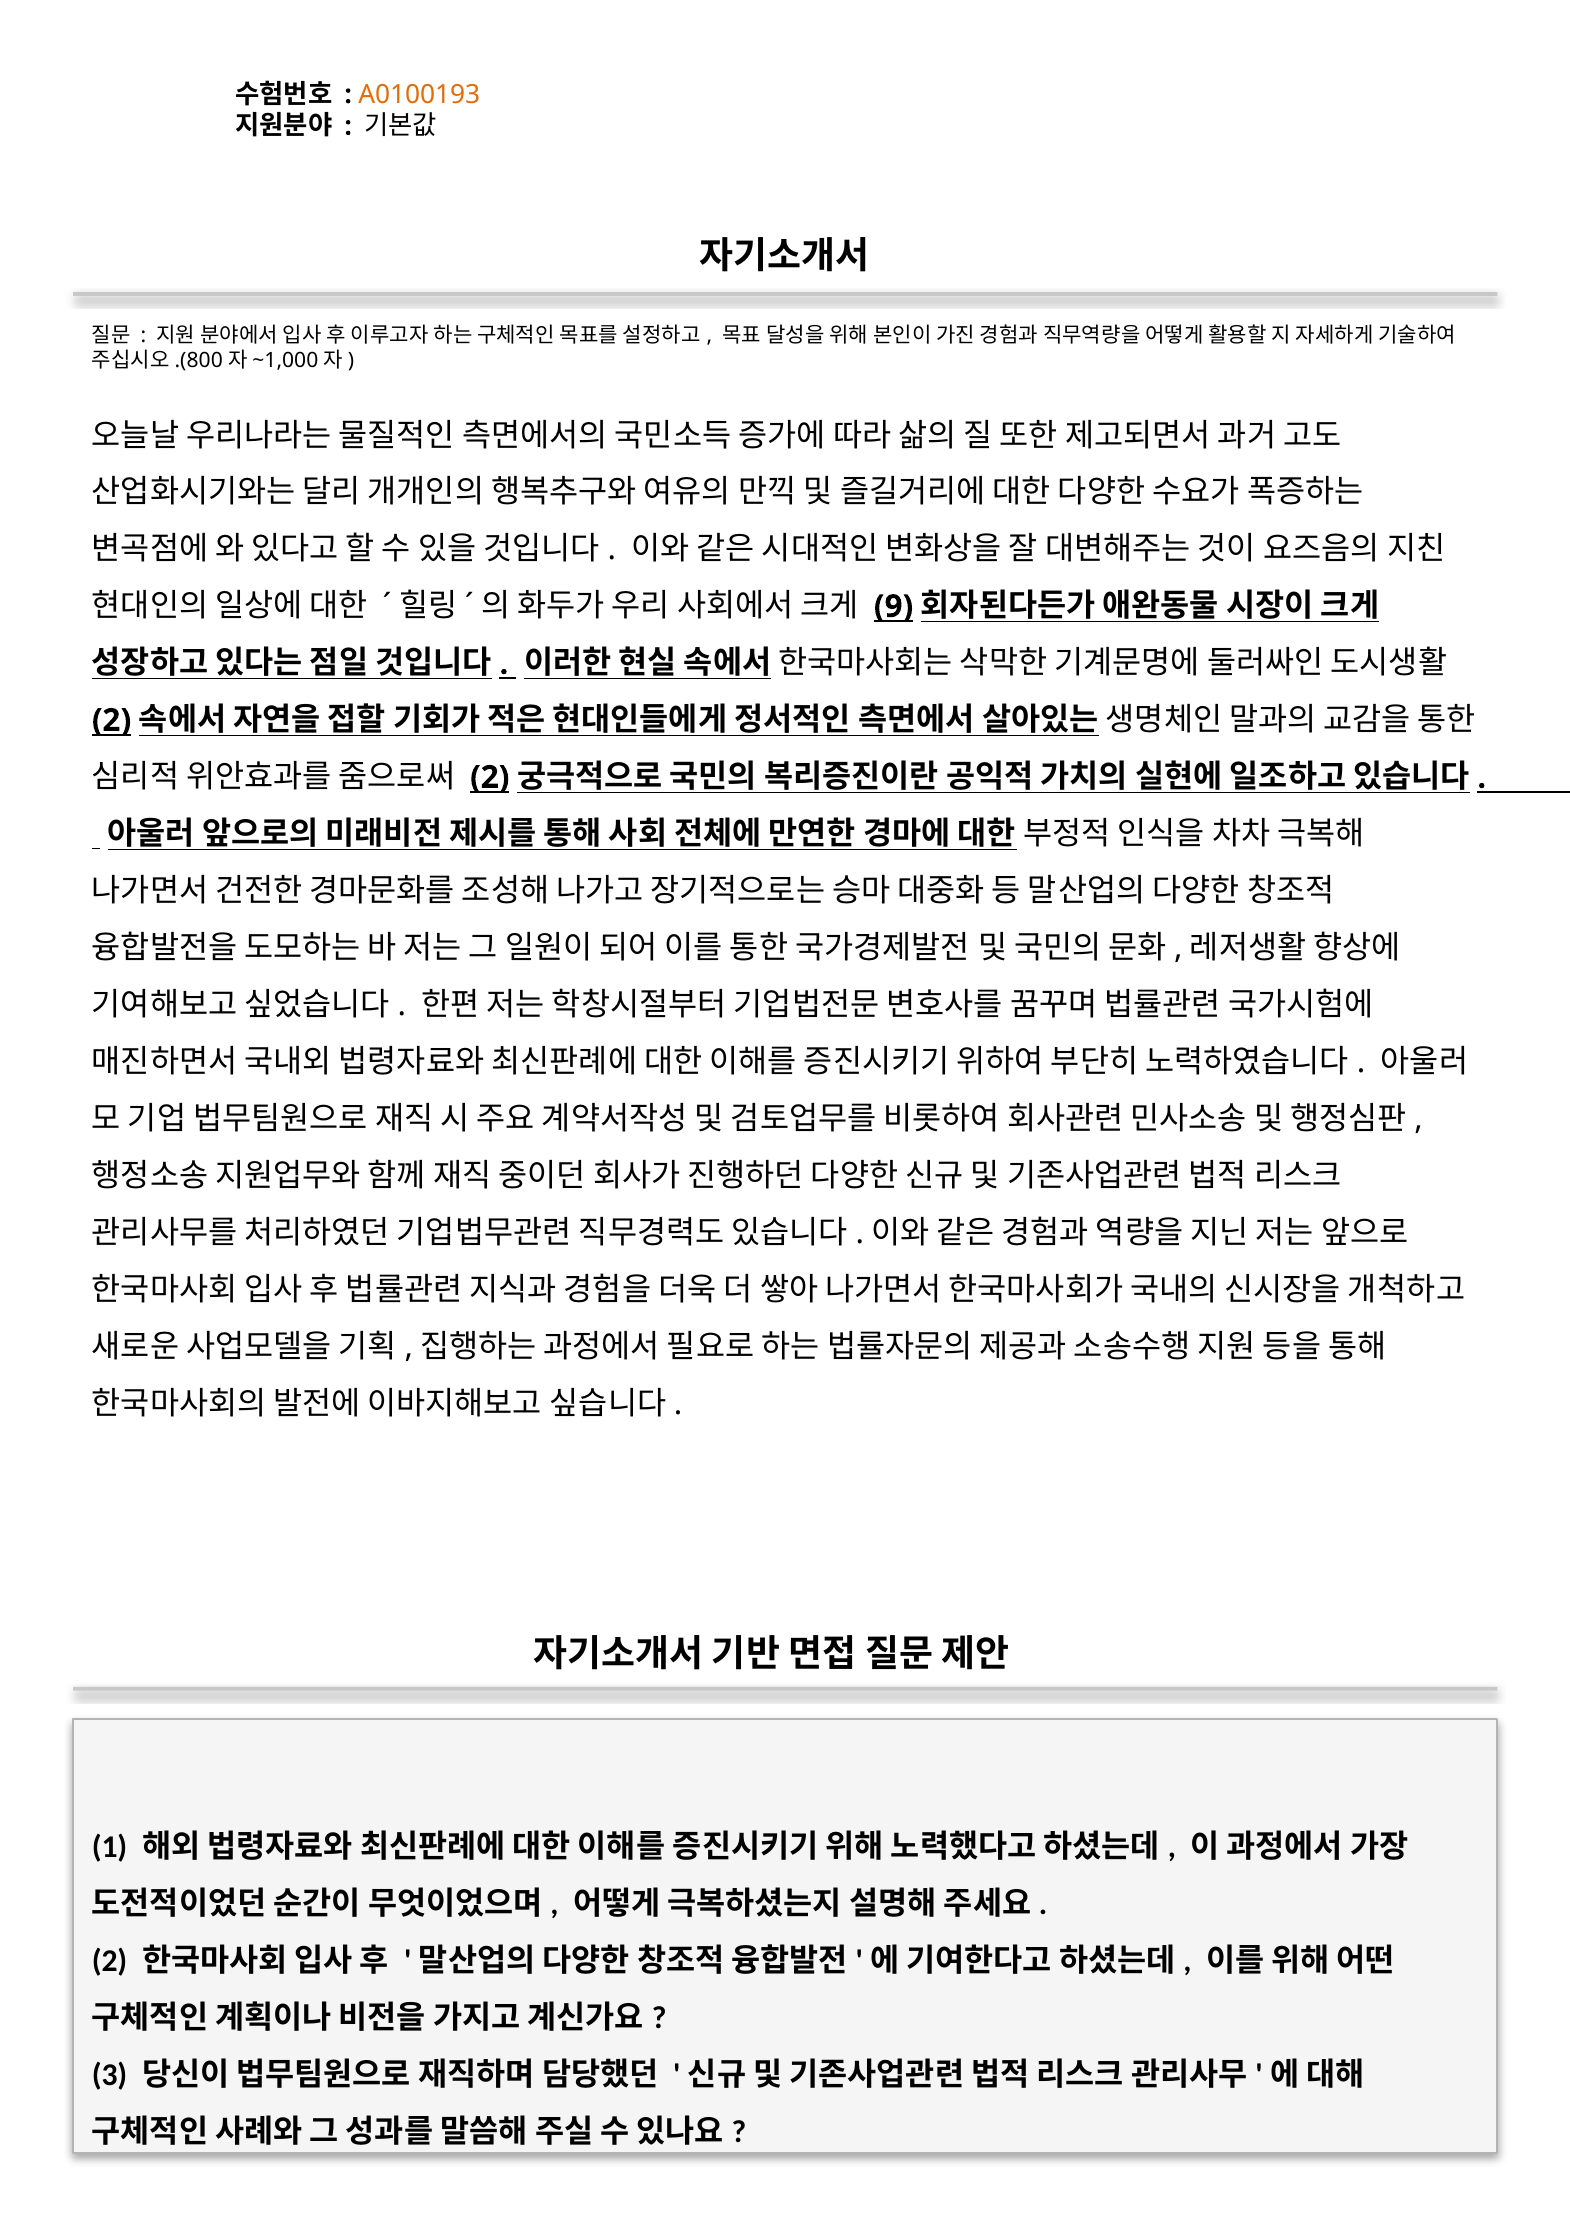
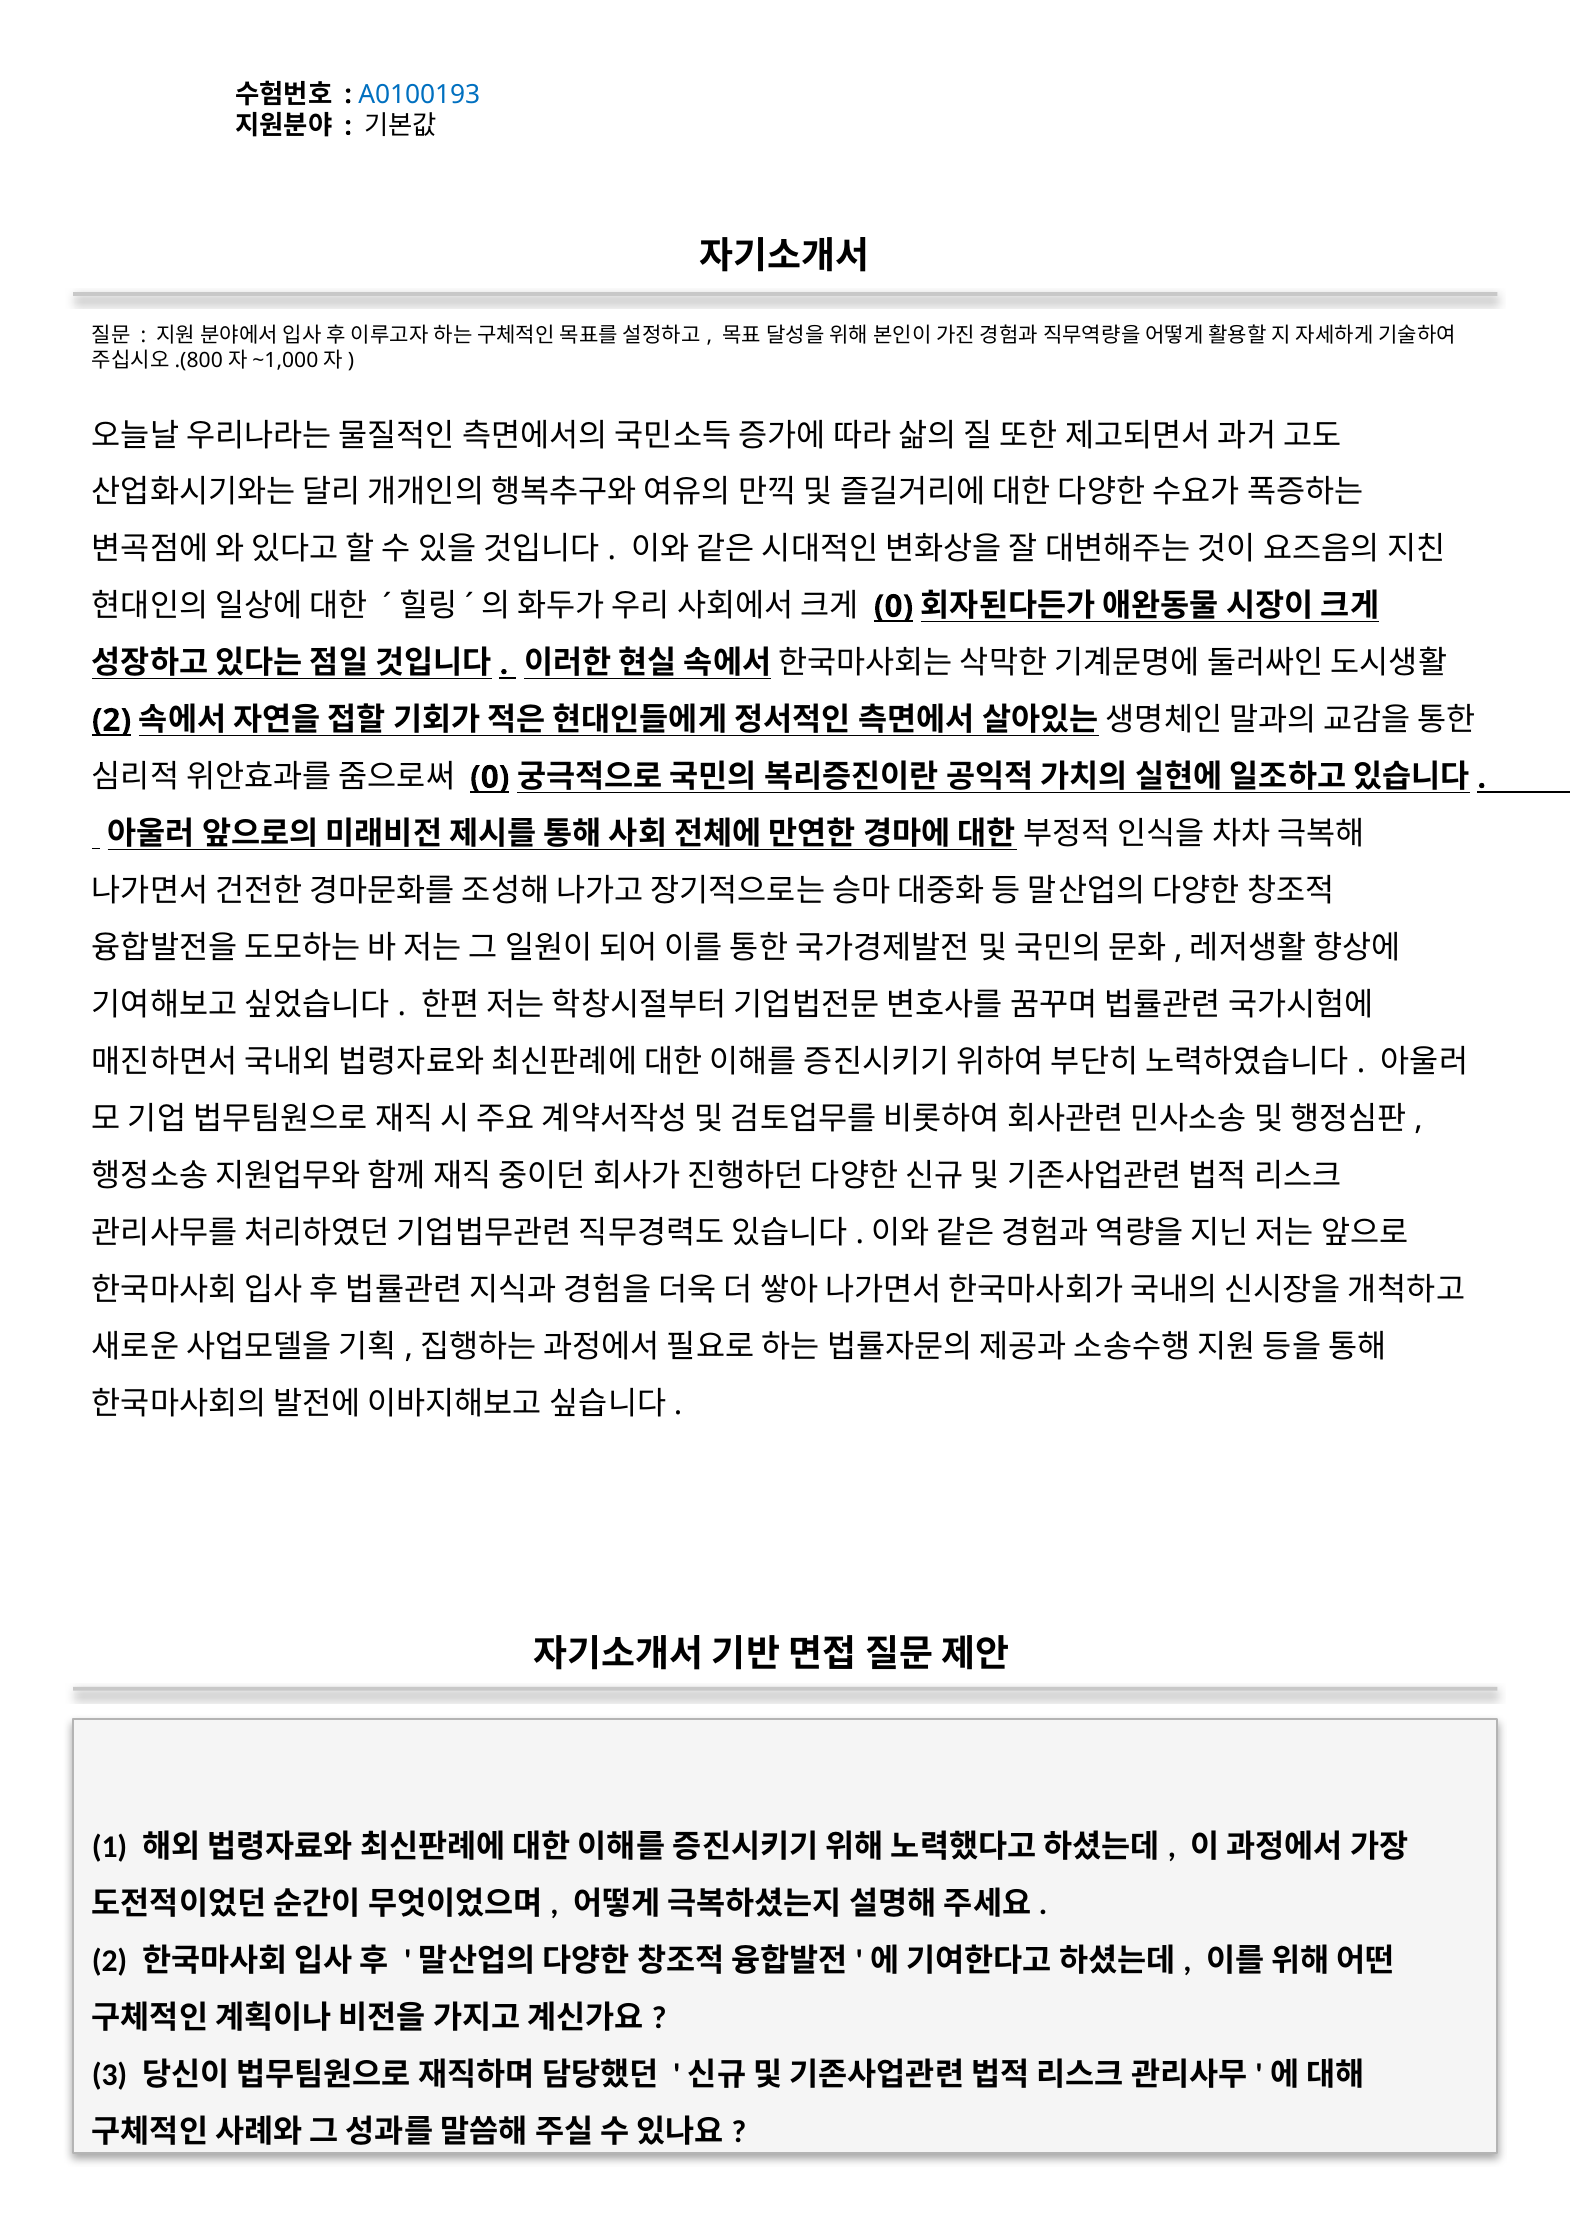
A0100193 colour: orange -> blue (419, 94)
9: 9 -> 0 (894, 607)
2: 2 -> 0 (490, 777)
